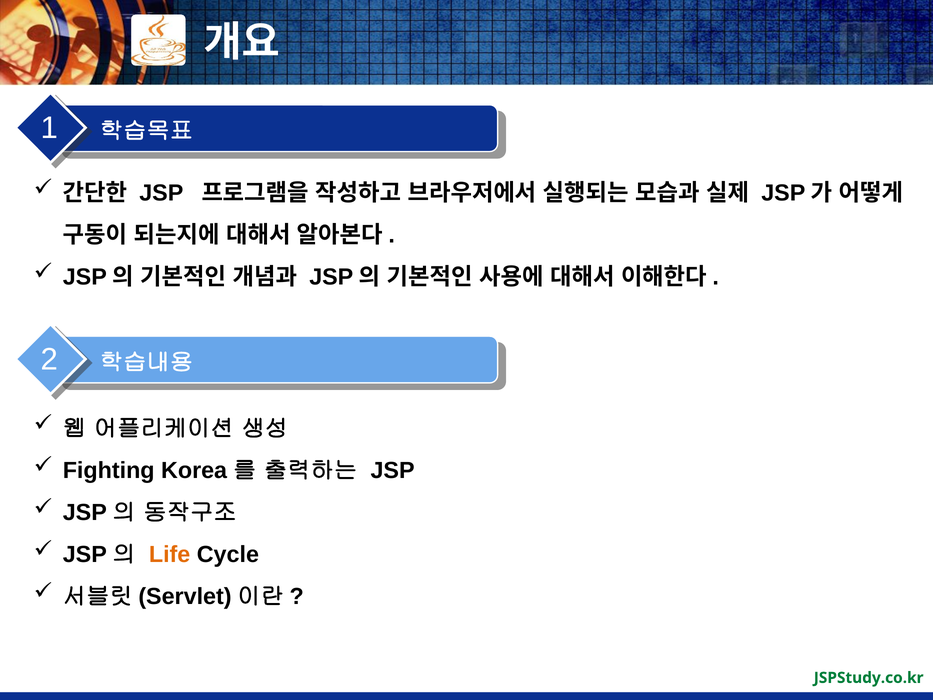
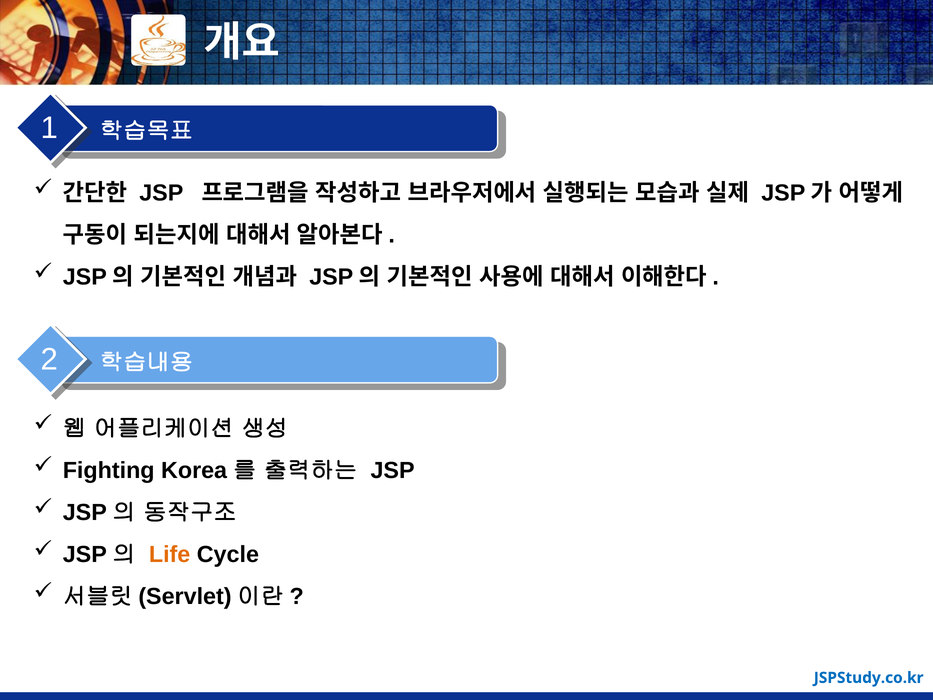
JSPStudy.co.kr colour: green -> blue (869, 678)
